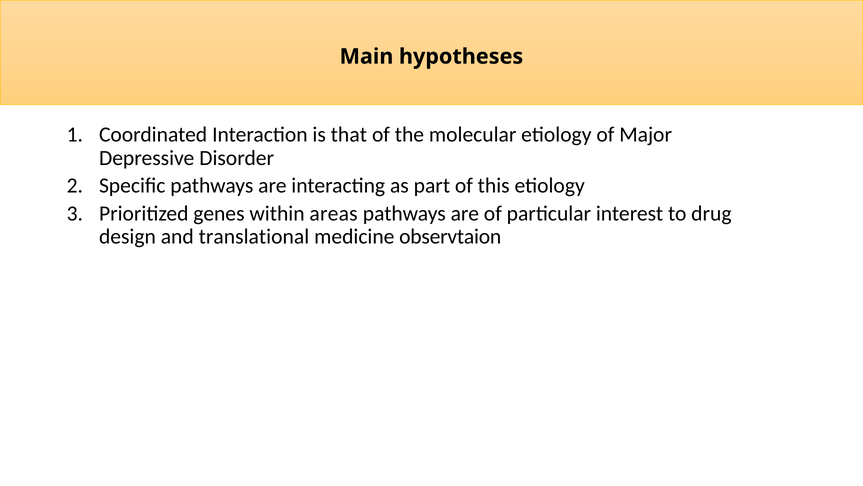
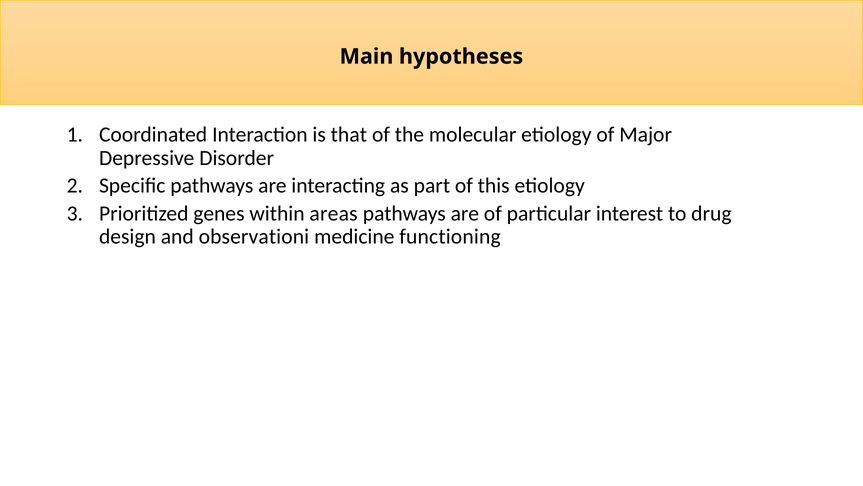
translational: translational -> observationi (254, 237)
observtaion: observtaion -> functioning (450, 237)
